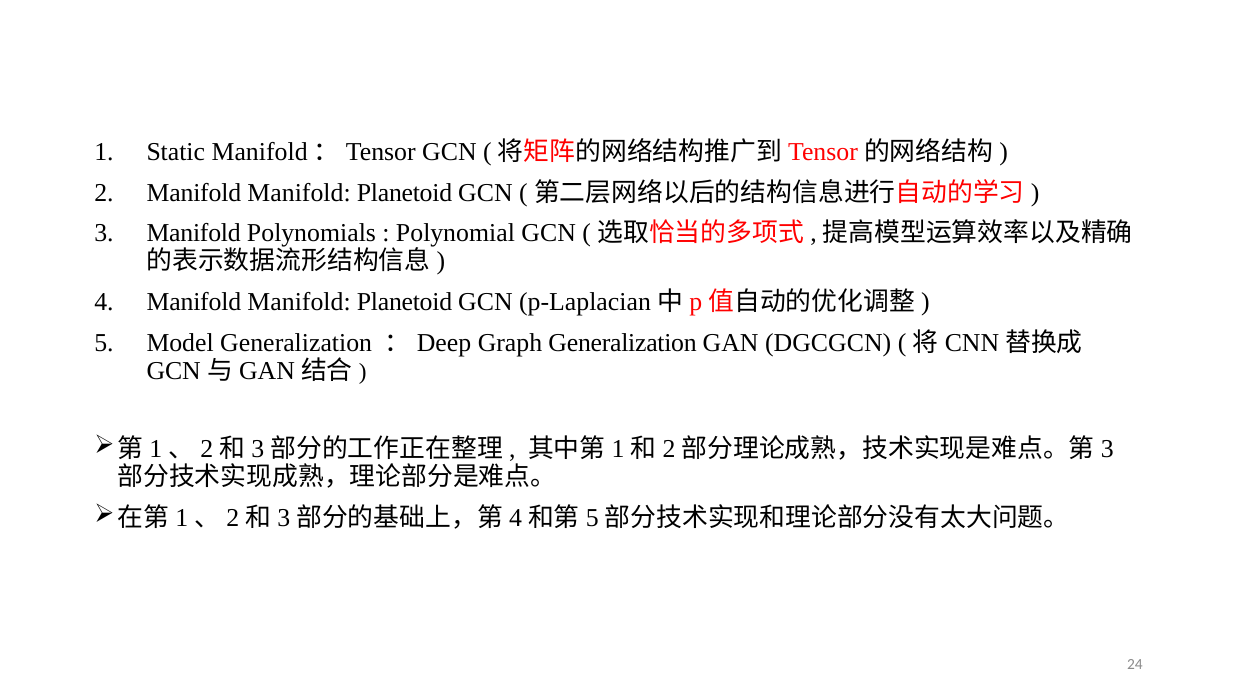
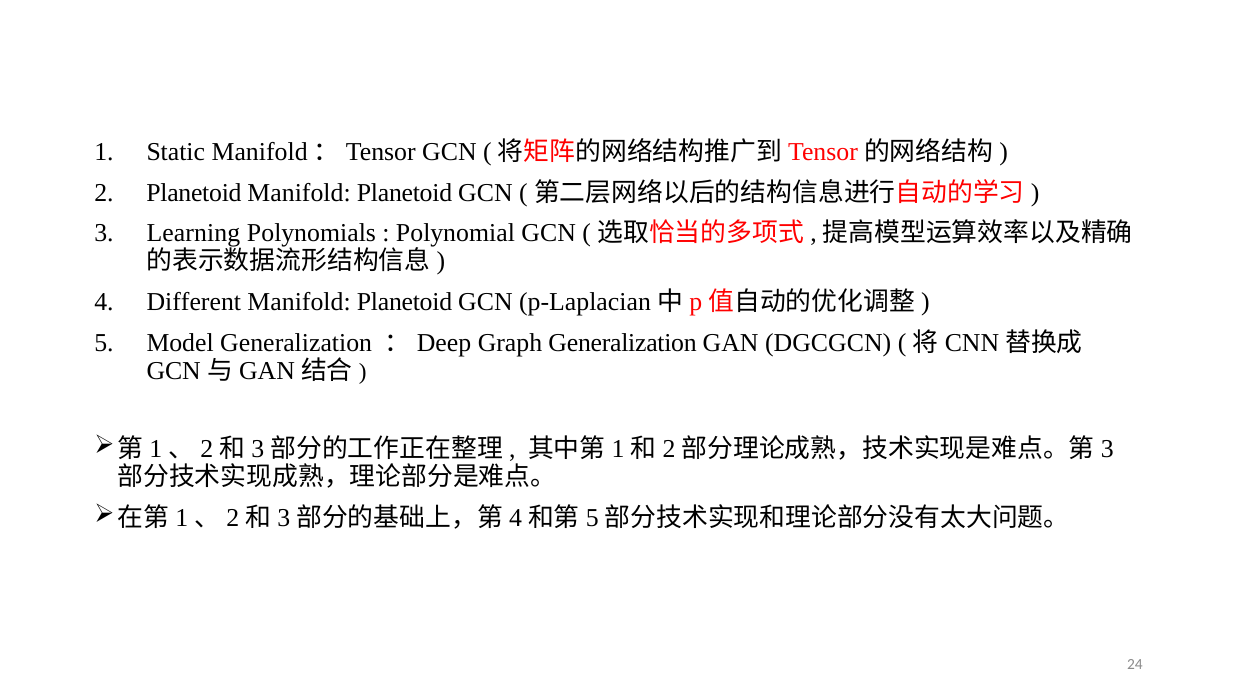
Manifold: Manifold -> Planetoid (194, 193)
Manifold: Manifold -> Learning (193, 233)
Manifold: Manifold -> Different (194, 302)
